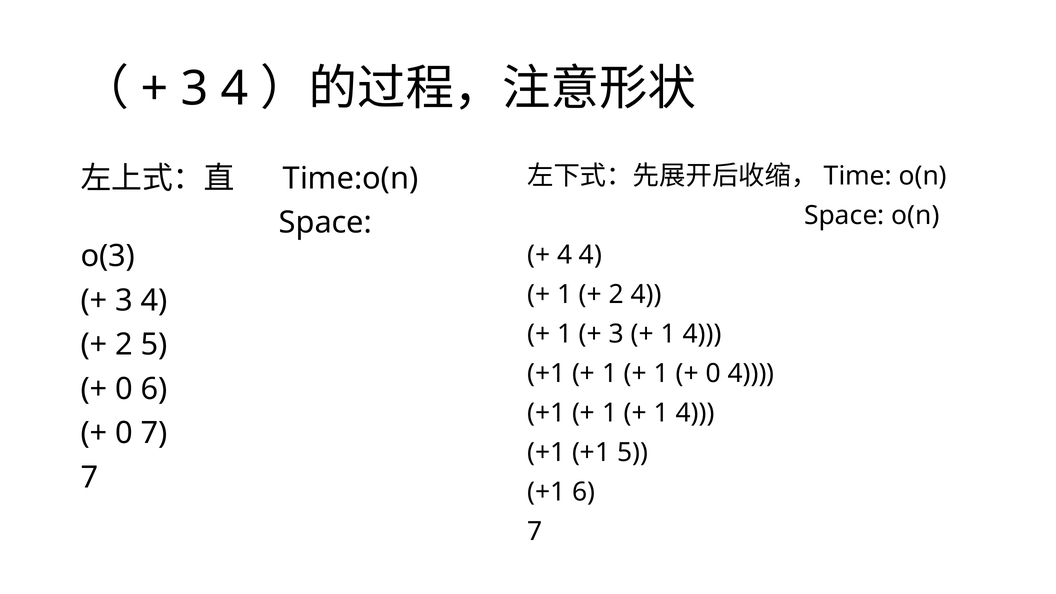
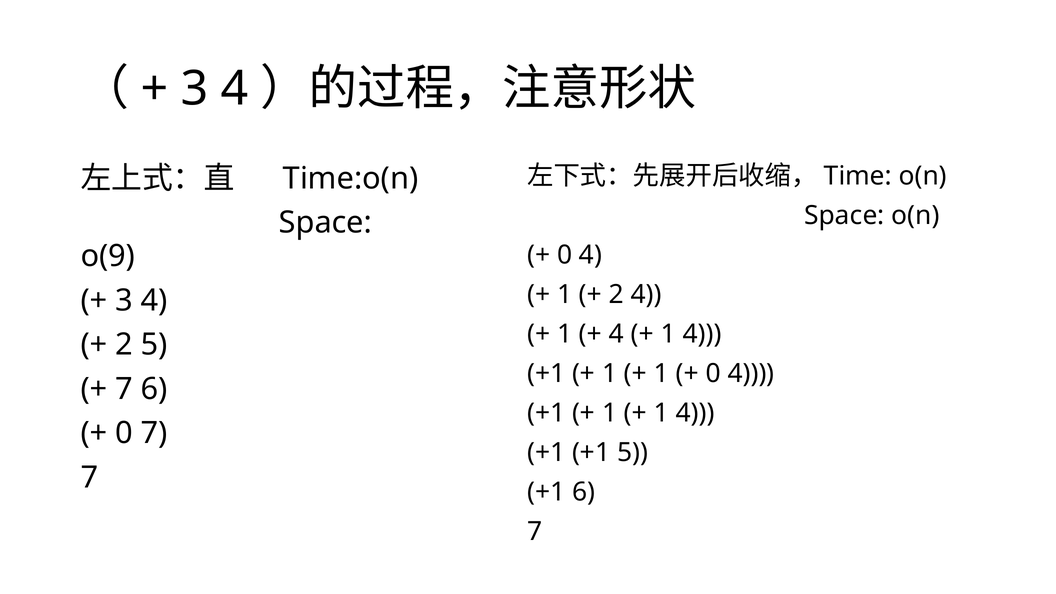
o(3: o(3 -> o(9 (108, 256)
4: 4 -> 0 (565, 255)
3: 3 -> 4 (616, 334)
0: 0 -> 7 (124, 389)
